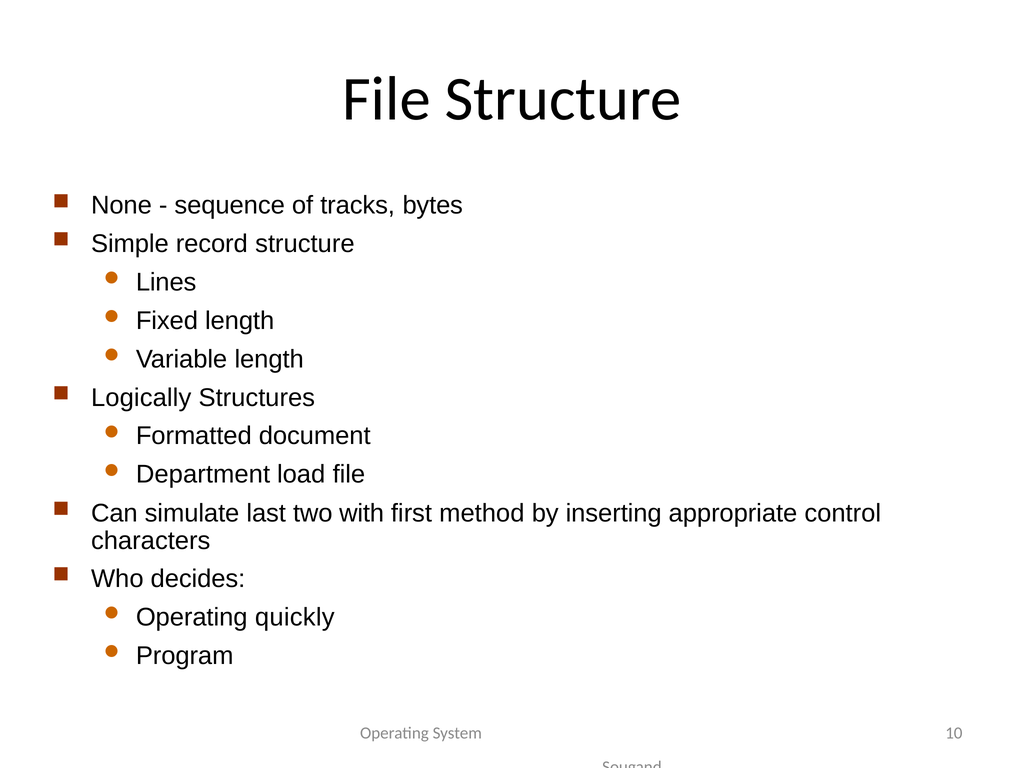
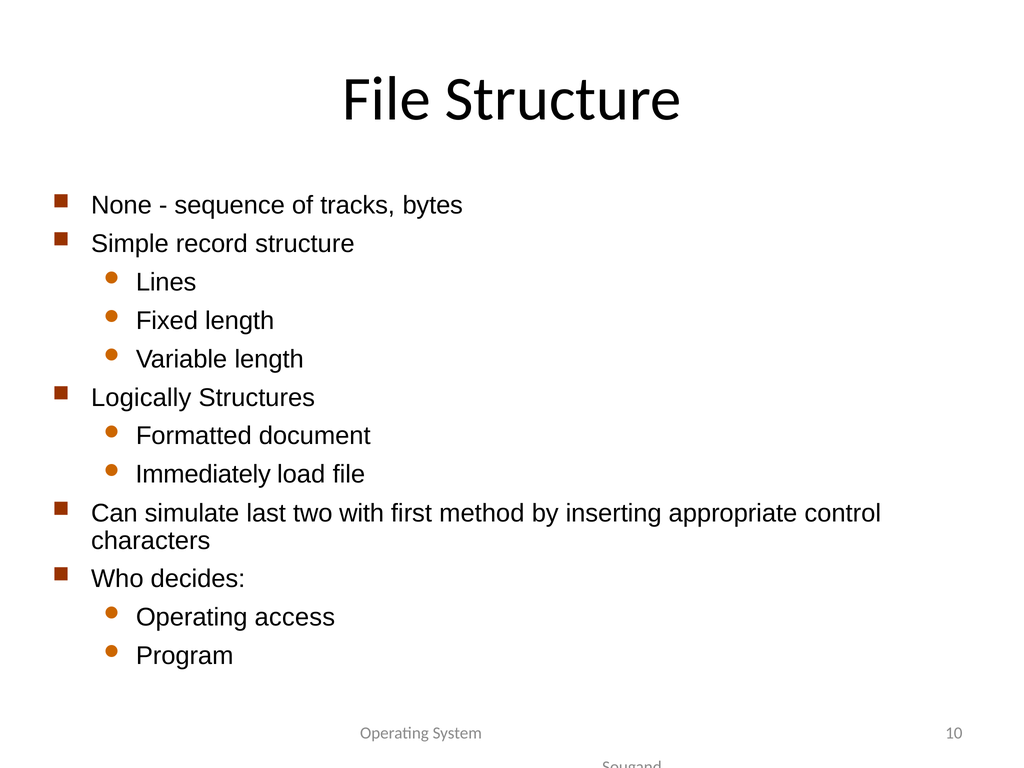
Department: Department -> Immediately (203, 474)
quickly: quickly -> access (295, 617)
